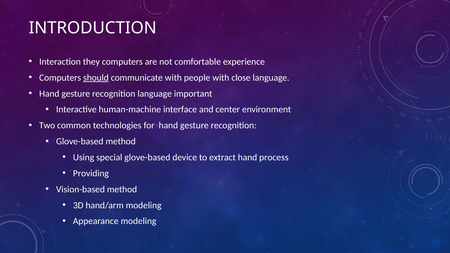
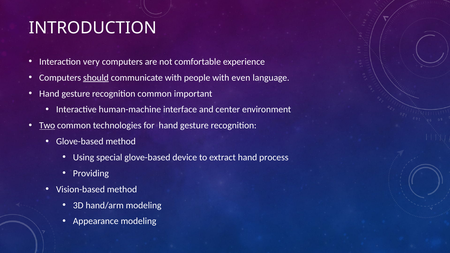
they: they -> very (91, 62)
close: close -> even (241, 78)
recognition language: language -> common (155, 94)
Two underline: none -> present (47, 126)
